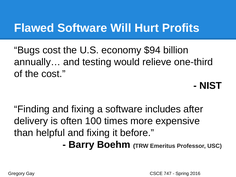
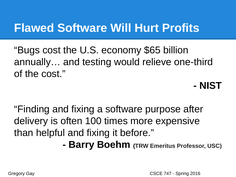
$94: $94 -> $65 (152, 50)
includes: includes -> purpose (163, 109)
